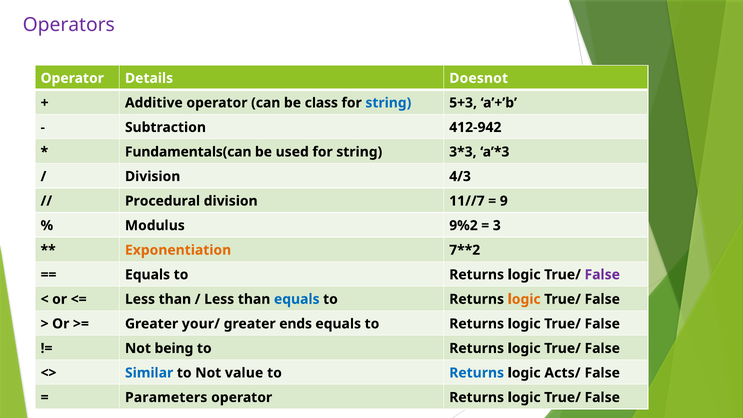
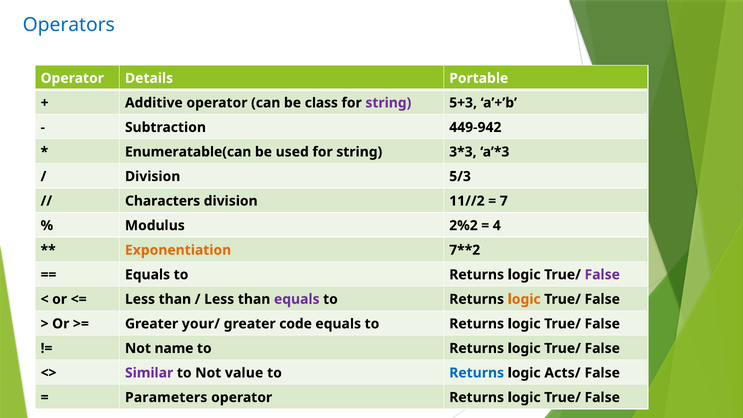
Operators colour: purple -> blue (69, 25)
Doesnot: Doesnot -> Portable (479, 78)
string colour: blue -> purple (388, 103)
412-942: 412-942 -> 449-942 (475, 127)
Fundamentals(can: Fundamentals(can -> Enumeratable(can (188, 152)
4/3: 4/3 -> 5/3 (460, 176)
Procedural: Procedural -> Characters (163, 201)
11//7: 11//7 -> 11//2 (467, 201)
9: 9 -> 7 (504, 201)
9%2: 9%2 -> 2%2 (463, 226)
3: 3 -> 4 (497, 226)
equals colour: blue -> purple (297, 299)
ends: ends -> code (296, 324)
being: being -> name (174, 348)
Similar colour: blue -> purple (149, 373)
